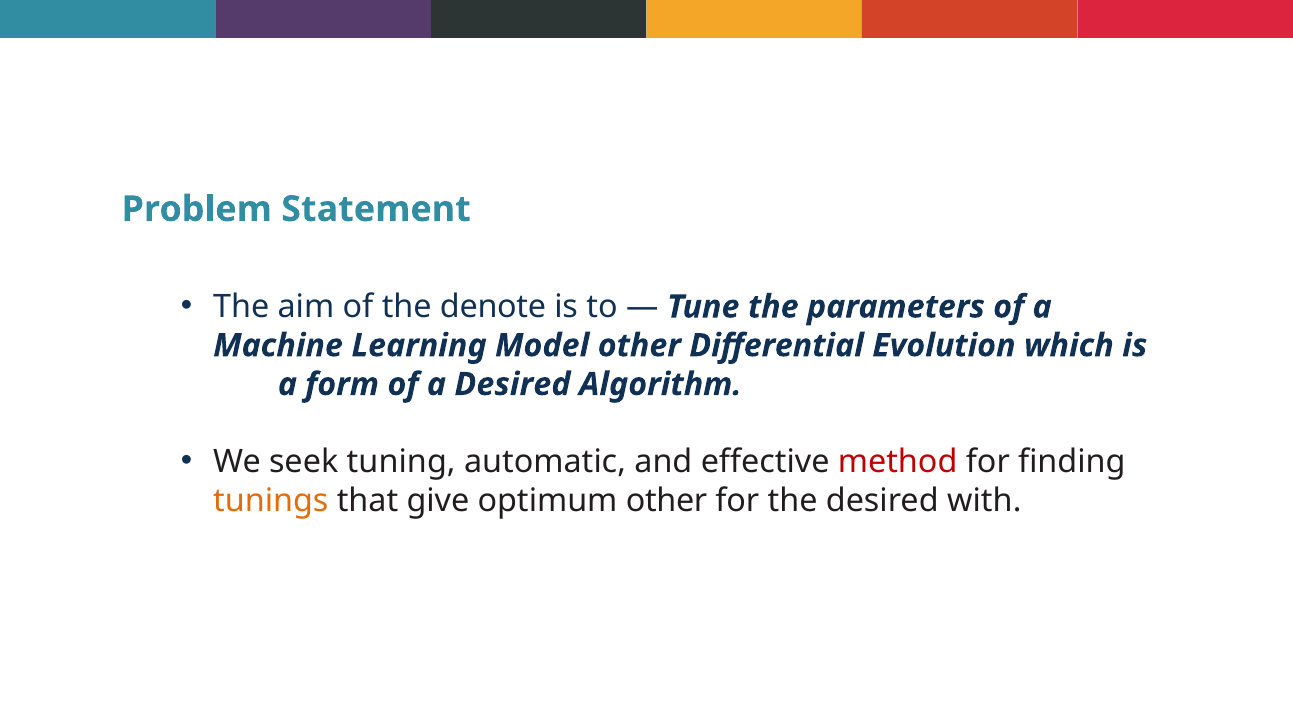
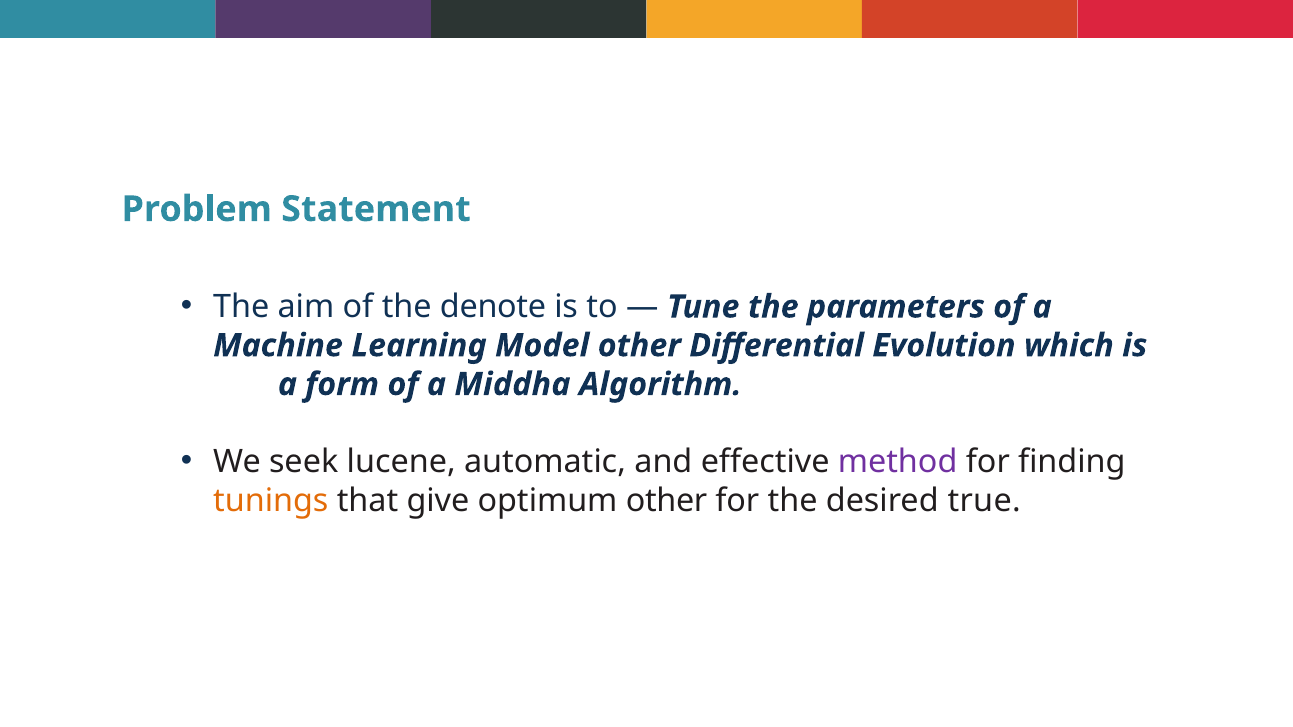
a Desired: Desired -> Middha (512, 385)
tuning: tuning -> lucene (401, 462)
method colour: red -> purple (898, 462)
with: with -> true (984, 501)
